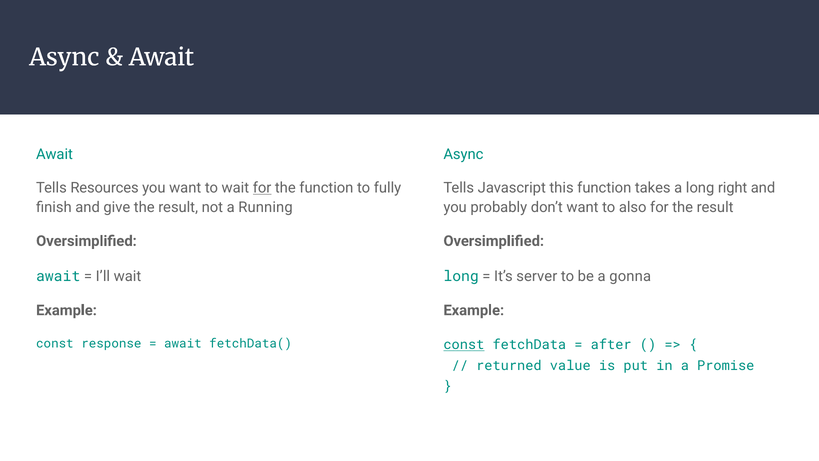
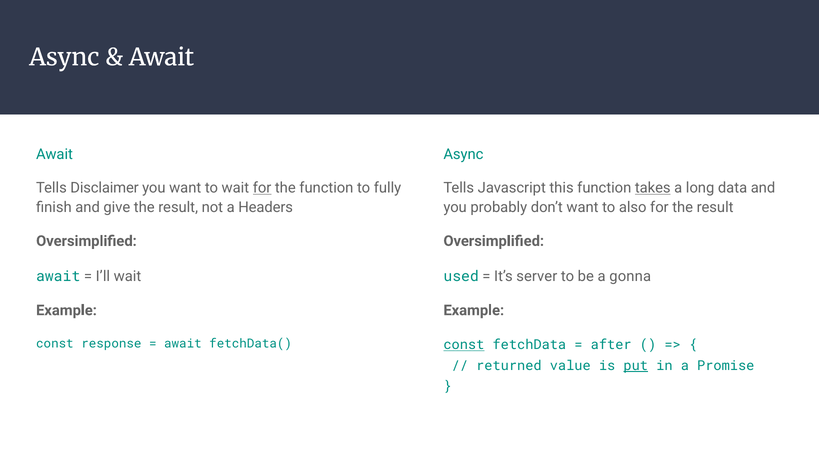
Resources: Resources -> Disclaimer (105, 188)
takes underline: none -> present (653, 188)
right: right -> data (733, 188)
Running: Running -> Headers (266, 207)
long: long -> used (461, 276)
put underline: none -> present (636, 365)
